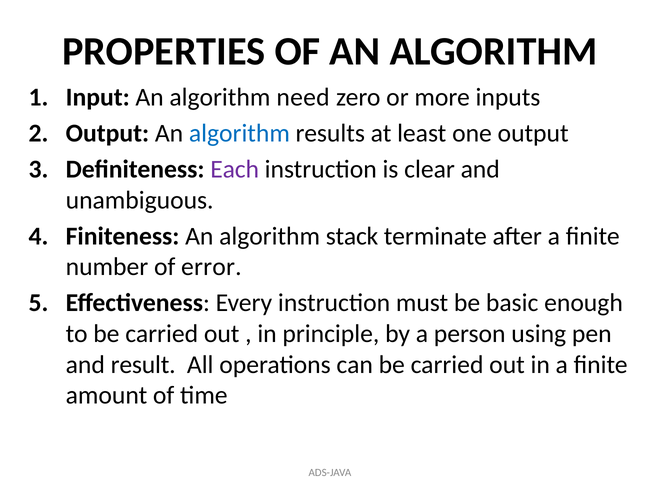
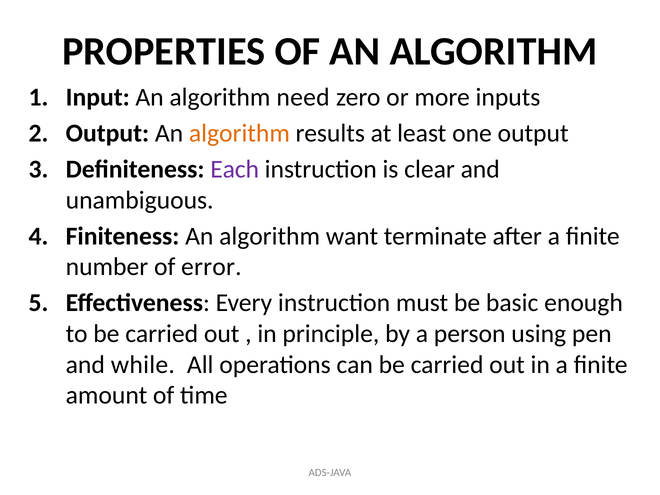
algorithm colour: blue -> orange (239, 133)
stack: stack -> want (352, 236)
result: result -> while (143, 365)
